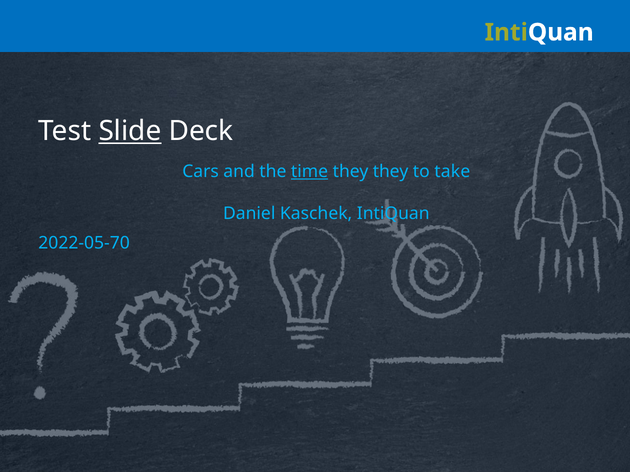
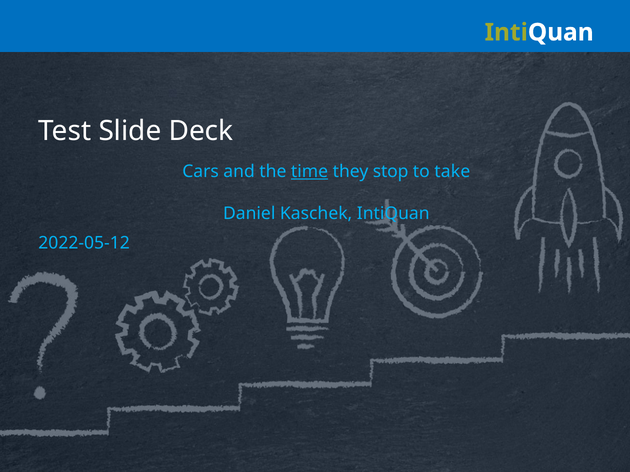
Slide underline: present -> none (130, 131)
they they: they -> stop (391, 172)
2022-05-70: 2022-05-70 -> 2022-05-12 (84, 243)
